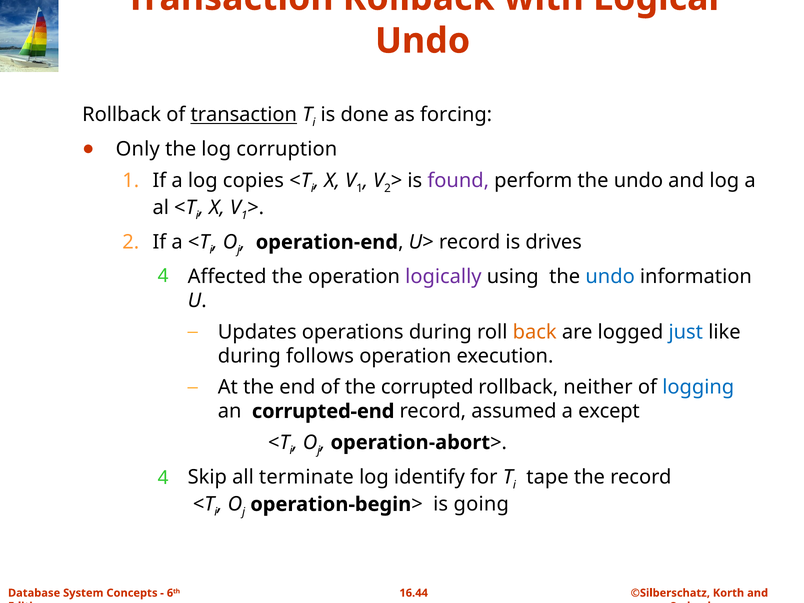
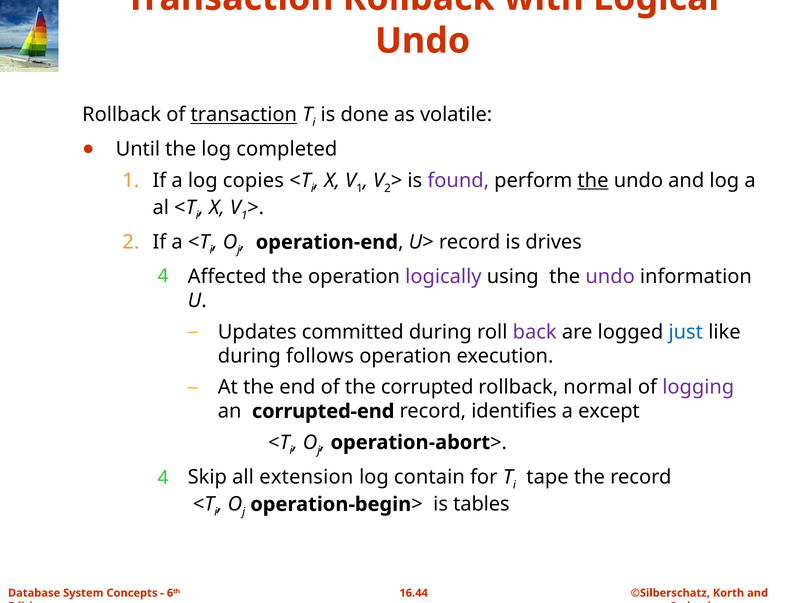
forcing: forcing -> volatile (456, 115)
Only: Only -> Until (138, 149)
corruption: corruption -> completed (287, 149)
the underline: none -> present (593, 180)
undo colour: blue -> purple (610, 277)
operations: operations -> committed (353, 332)
back colour: orange -> purple (535, 332)
neither: neither -> normal (598, 387)
logging colour: blue -> purple (698, 387)
assumed: assumed -> identifies (514, 411)
terminate: terminate -> extension (306, 477)
identify: identify -> contain (429, 477)
going: going -> tables (481, 504)
